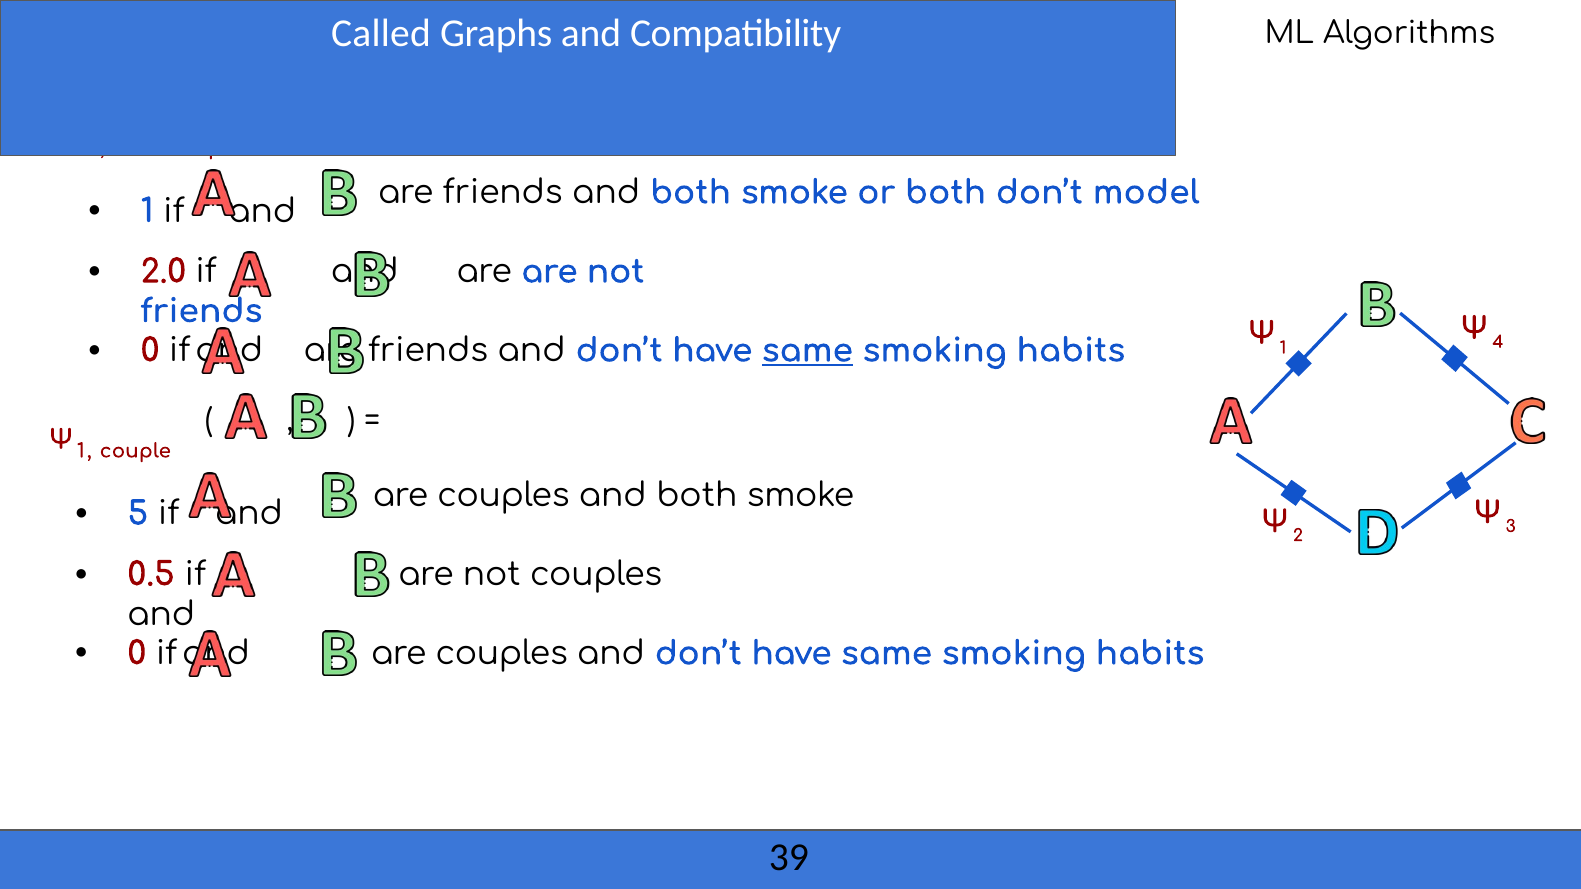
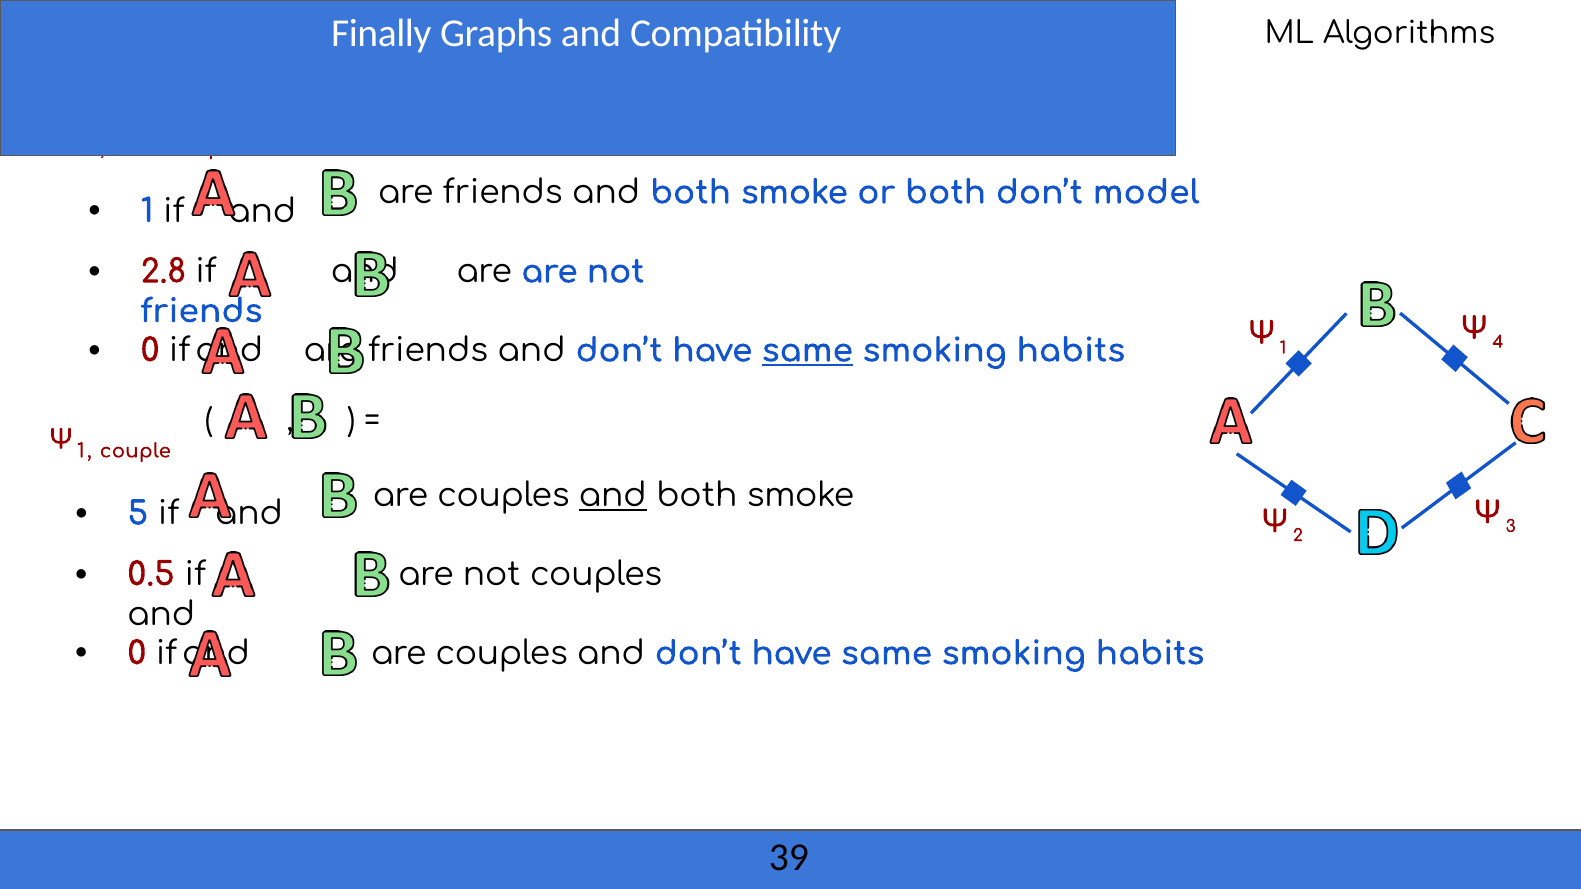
Called: Called -> Finally (381, 34)
2.0: 2.0 -> 2.8 (163, 272)
and underline: none -> present (613, 496)
